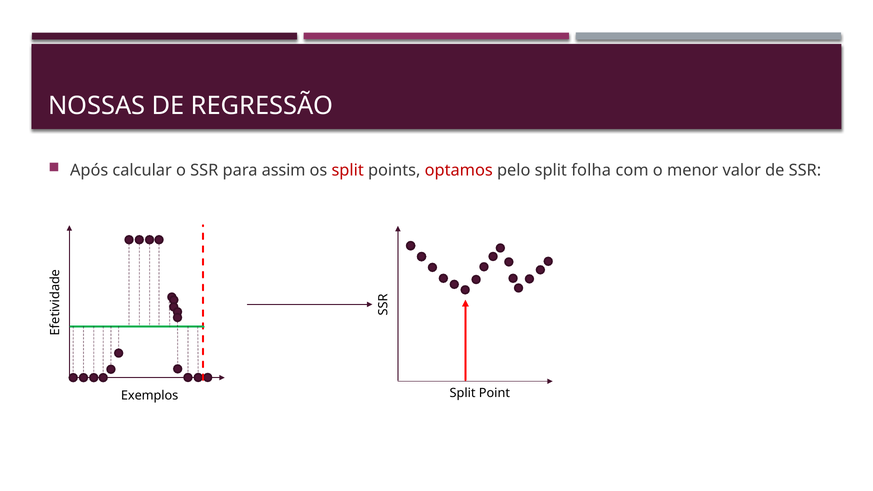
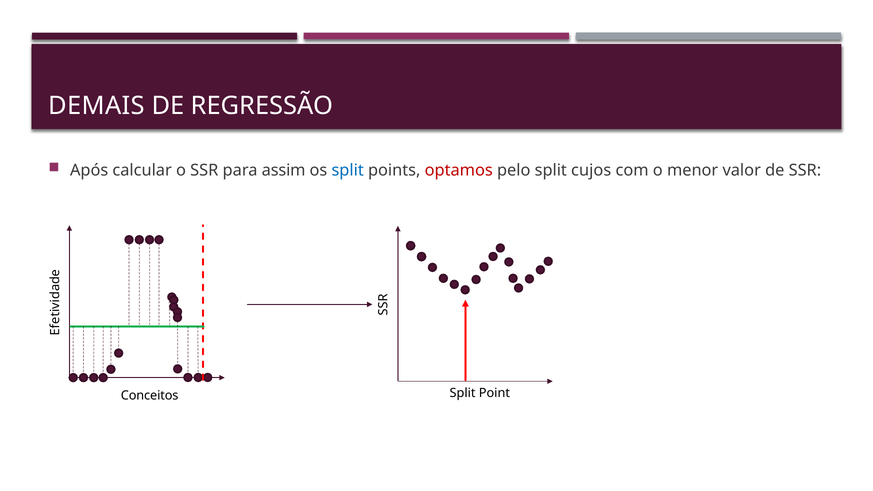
NOSSAS: NOSSAS -> DEMAIS (96, 106)
split colour: red -> blue (348, 170)
folha: folha -> cujos (591, 170)
Exemplos: Exemplos -> Conceitos (150, 396)
